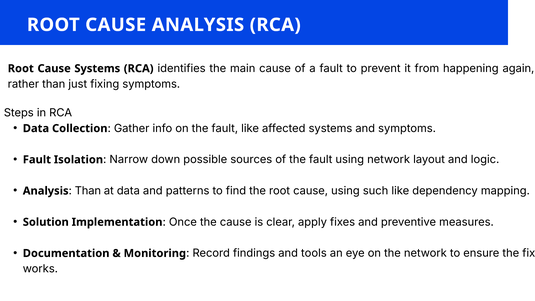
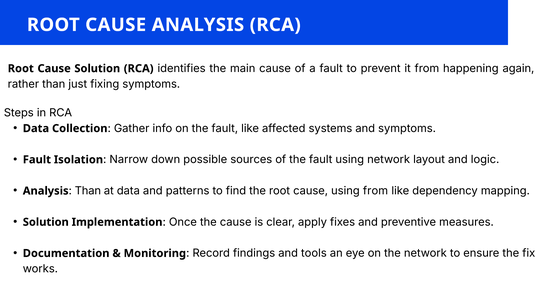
Cause Systems: Systems -> Solution (97, 68)
using such: such -> from (376, 191)
